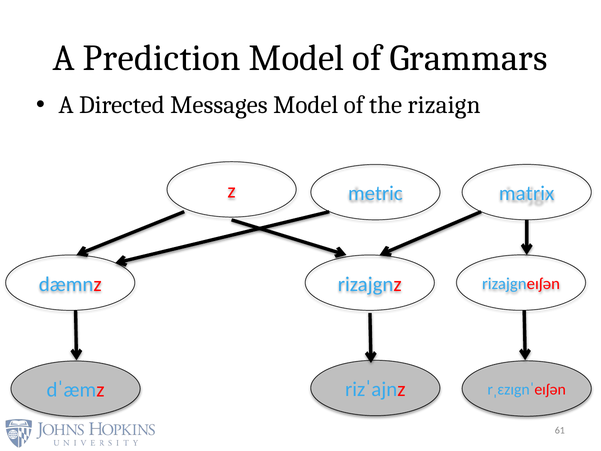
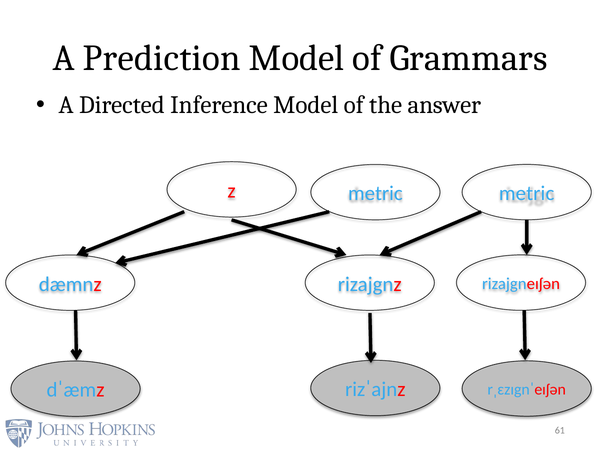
Messages: Messages -> Inference (219, 105)
rizaign: rizaign -> answer (444, 105)
matrix: matrix -> metric (527, 193)
